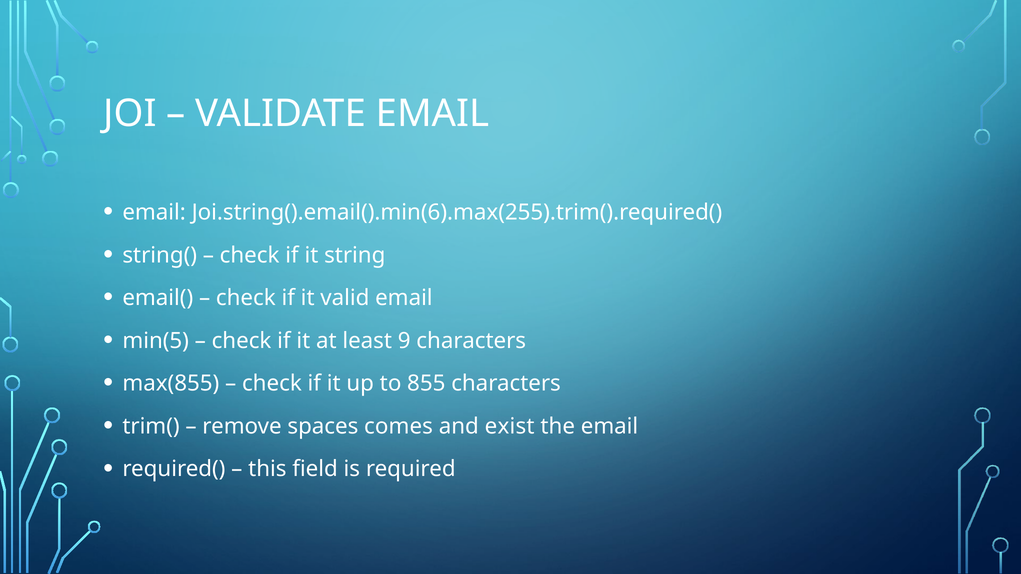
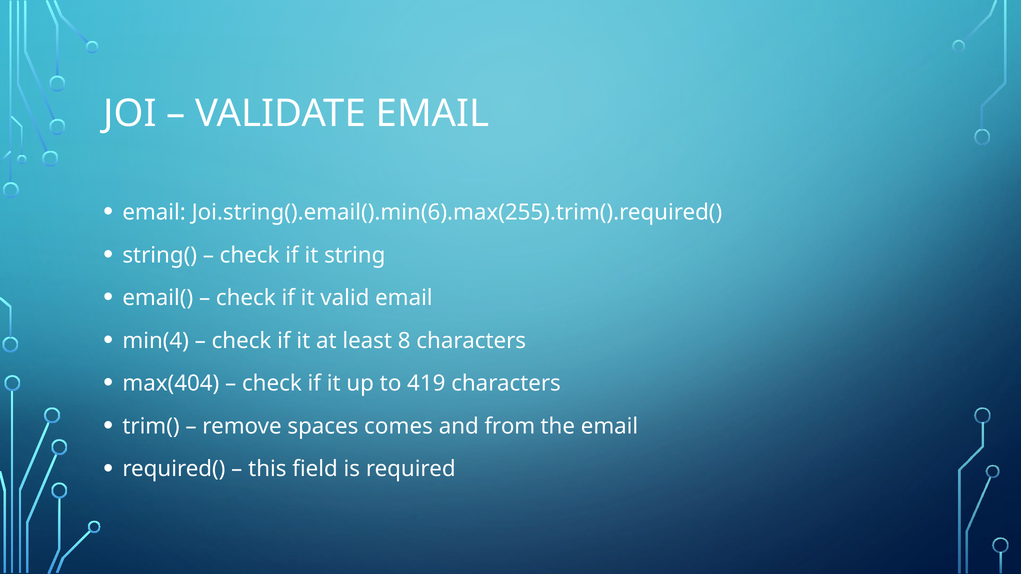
min(5: min(5 -> min(4 (156, 341)
9: 9 -> 8 (404, 341)
max(855: max(855 -> max(404 (171, 384)
855: 855 -> 419 (426, 384)
exist: exist -> from (510, 426)
